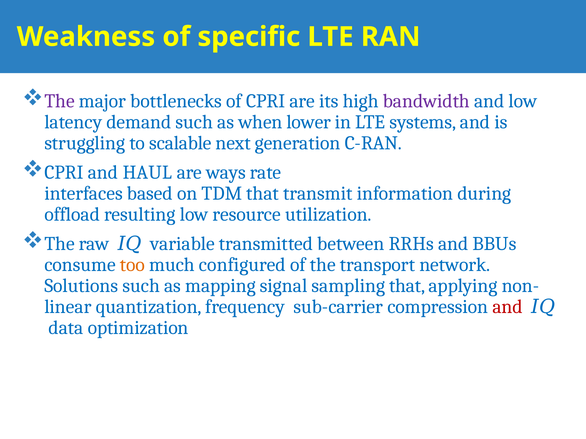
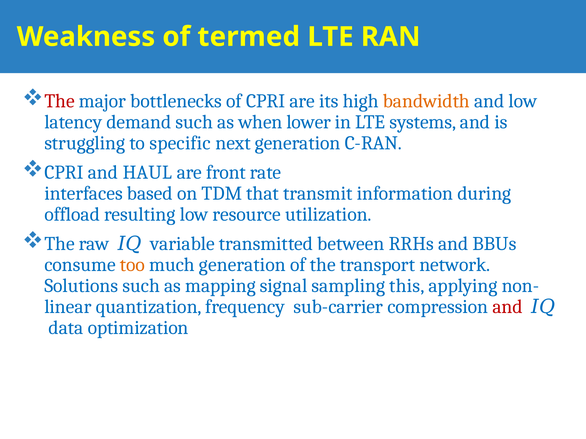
specific: specific -> termed (249, 37)
The colour: purple -> red (59, 101)
bandwidth colour: purple -> orange (426, 101)
scalable: scalable -> specific (180, 143)
ways: ways -> front (226, 172)
much configured: configured -> generation (242, 265)
sampling that: that -> this (407, 286)
